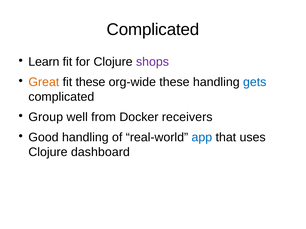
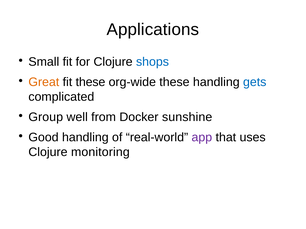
Complicated: Complicated -> Applications (153, 29)
Learn: Learn -> Small (44, 62)
shops colour: purple -> blue (152, 62)
receivers: receivers -> sunshine (187, 117)
app colour: blue -> purple (202, 138)
dashboard: dashboard -> monitoring (100, 152)
